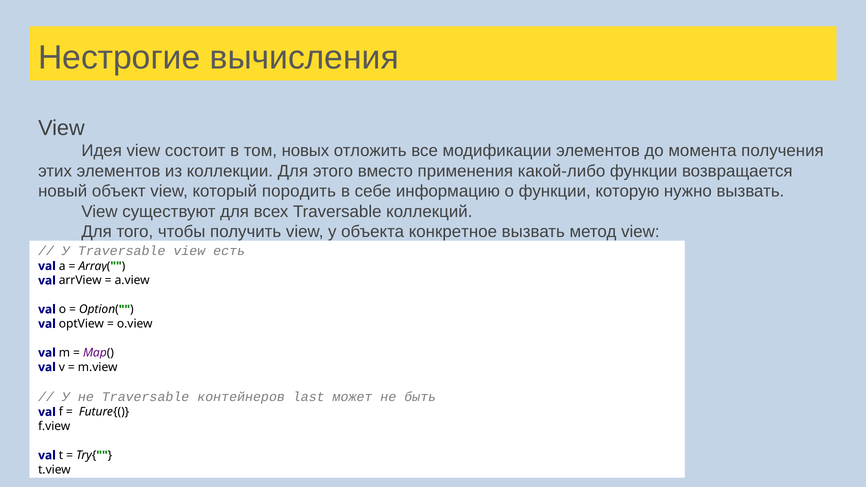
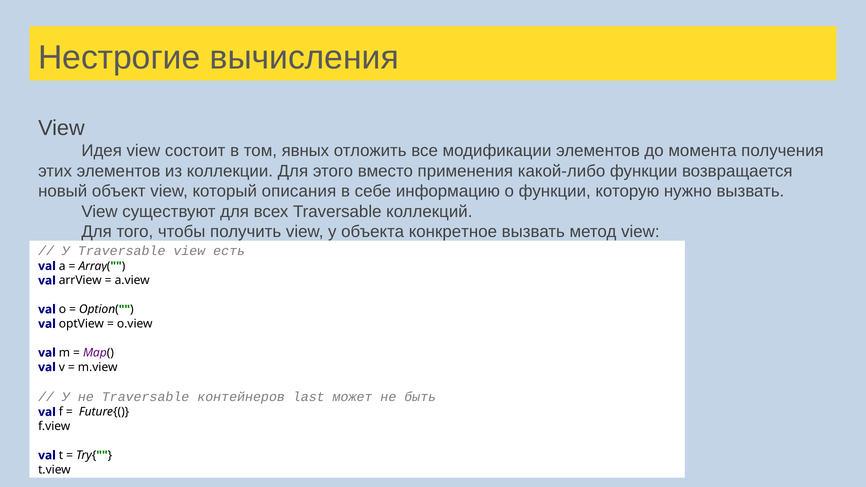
новых: новых -> явных (305, 151)
породить: породить -> описания (299, 191)
